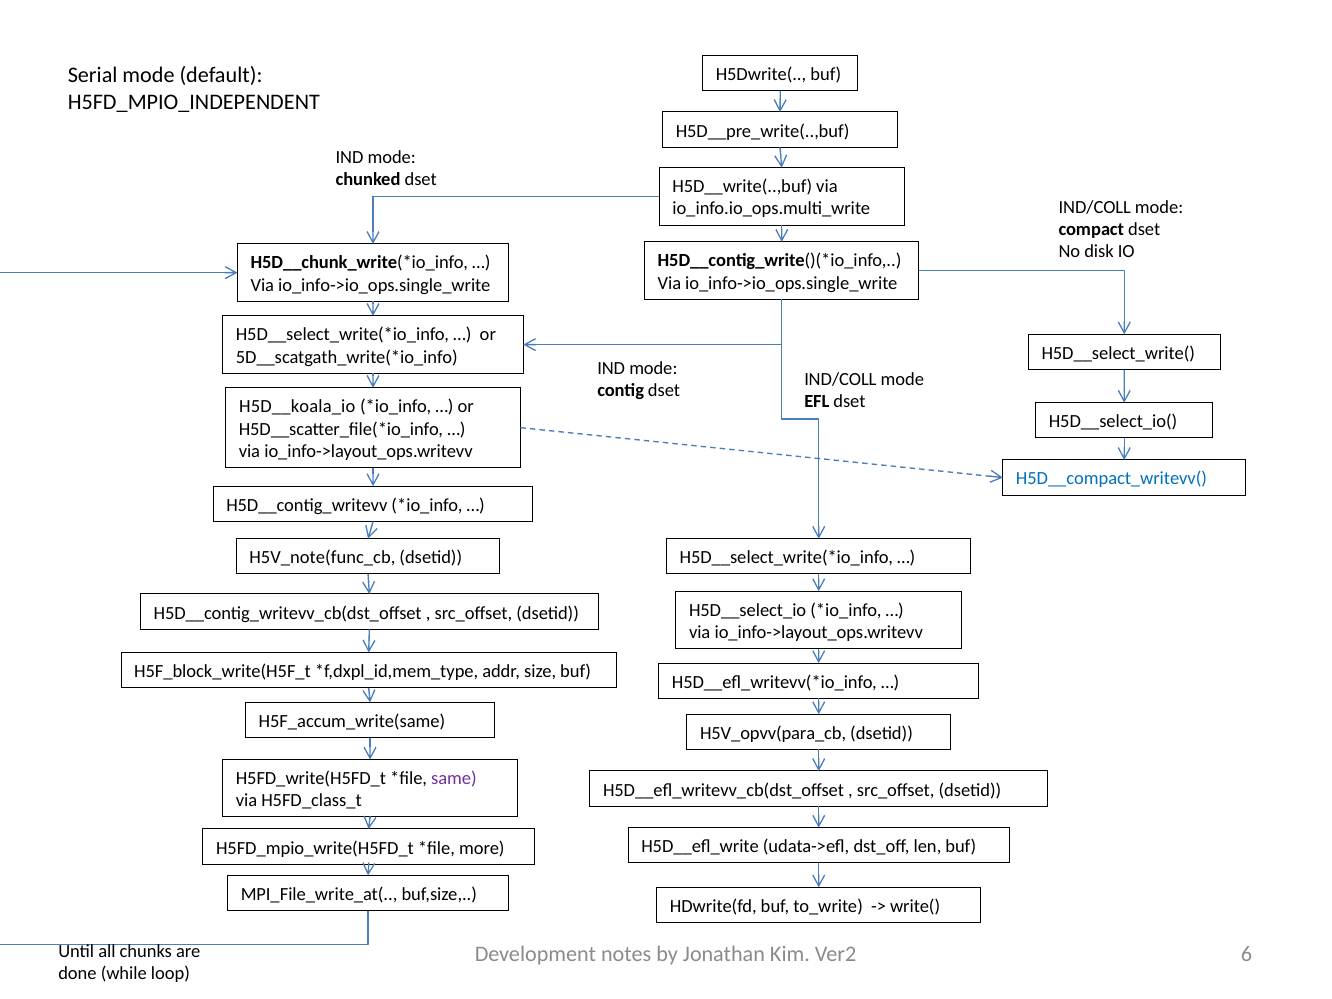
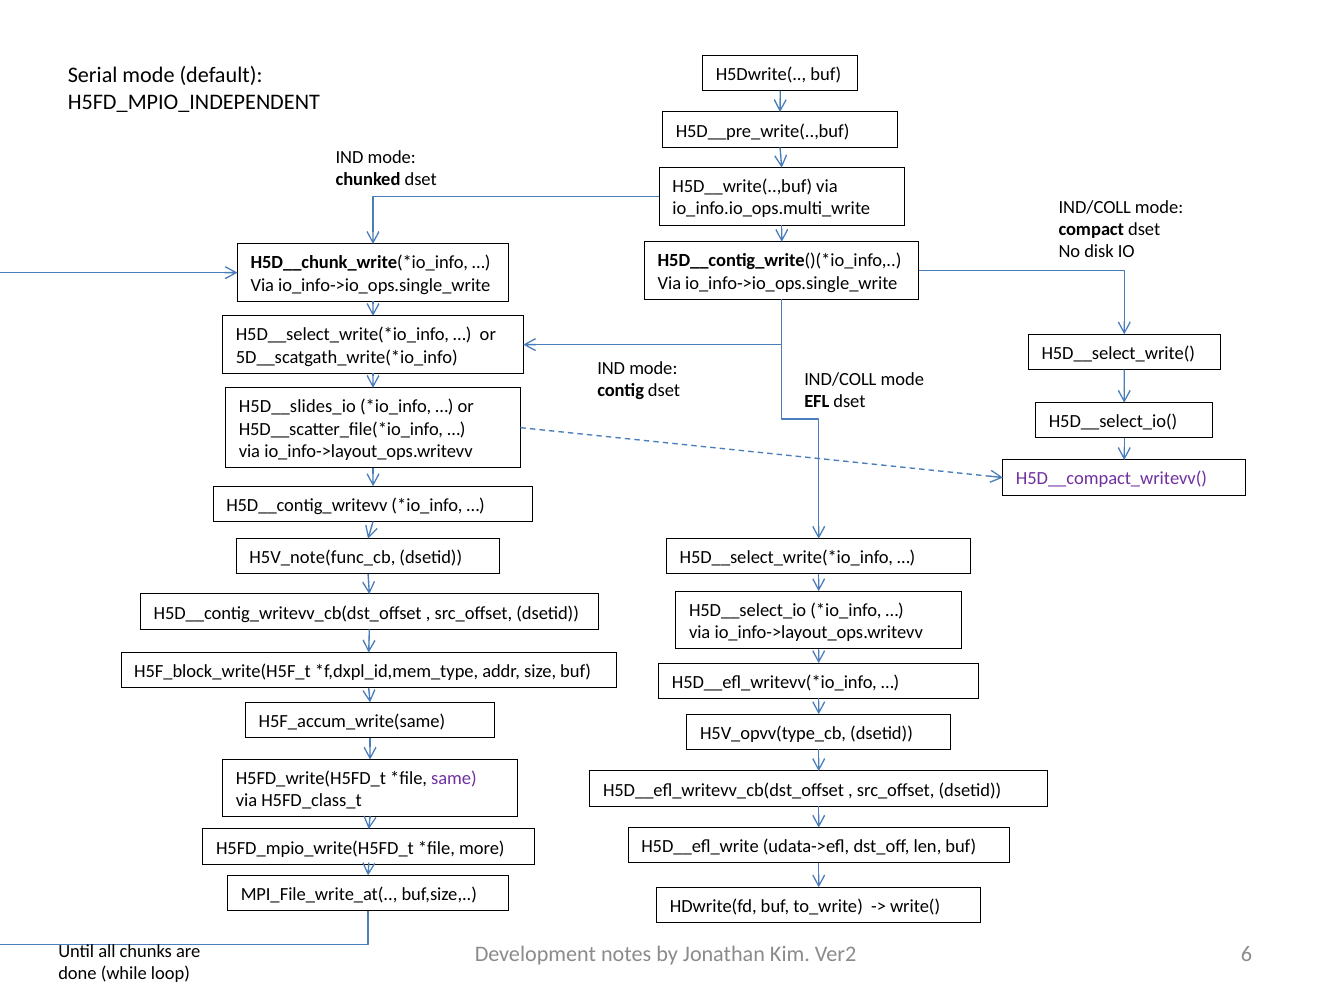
H5D__koala_io: H5D__koala_io -> H5D__slides_io (297, 407)
H5D__compact_writevv( colour: blue -> purple (1111, 479)
H5V_opvv(para_cb: H5V_opvv(para_cb -> H5V_opvv(type_cb (773, 733)
